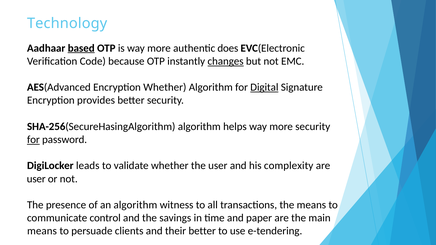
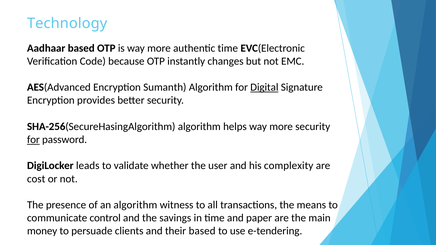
based underline: present -> none (81, 48)
authentic does: does -> time (228, 48)
changes underline: present -> none (226, 61)
Encryption Whether: Whether -> Sumanth (165, 87)
user: user -> cost (36, 179)
means: means -> money (42, 231)
their better: better -> based (202, 231)
